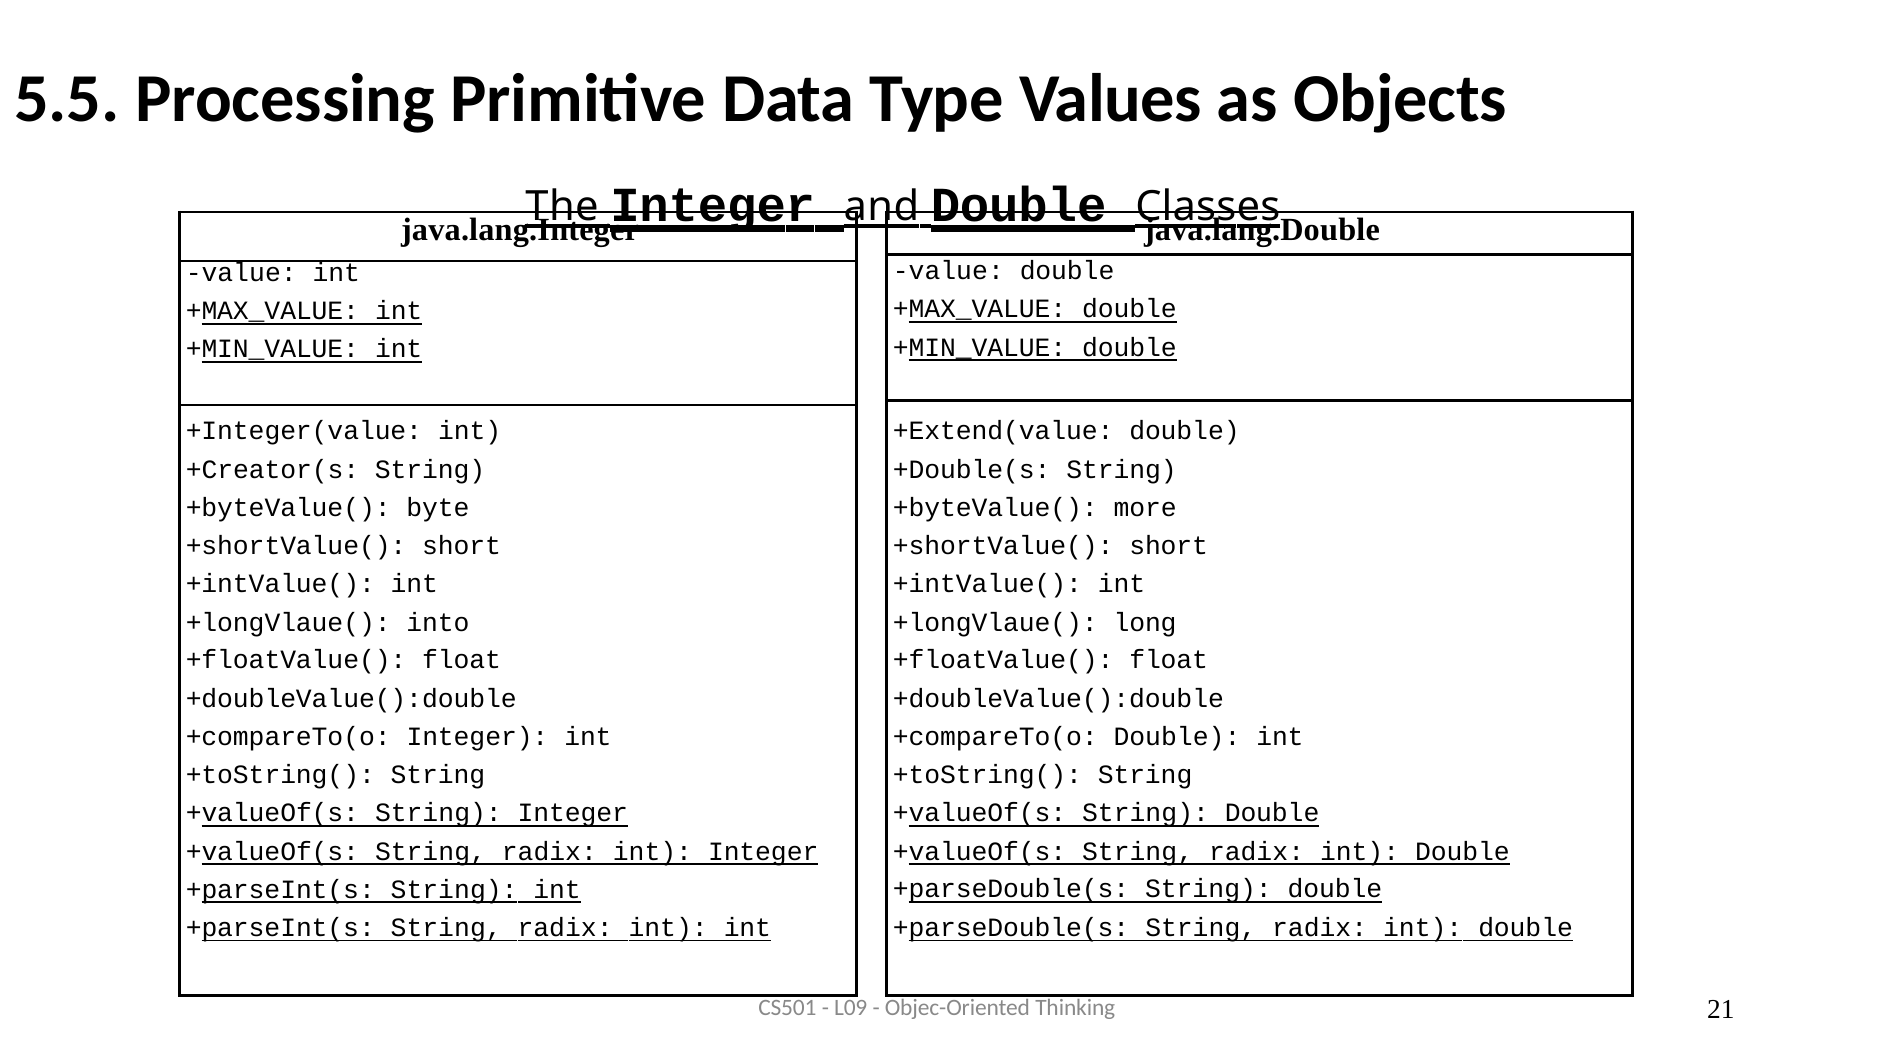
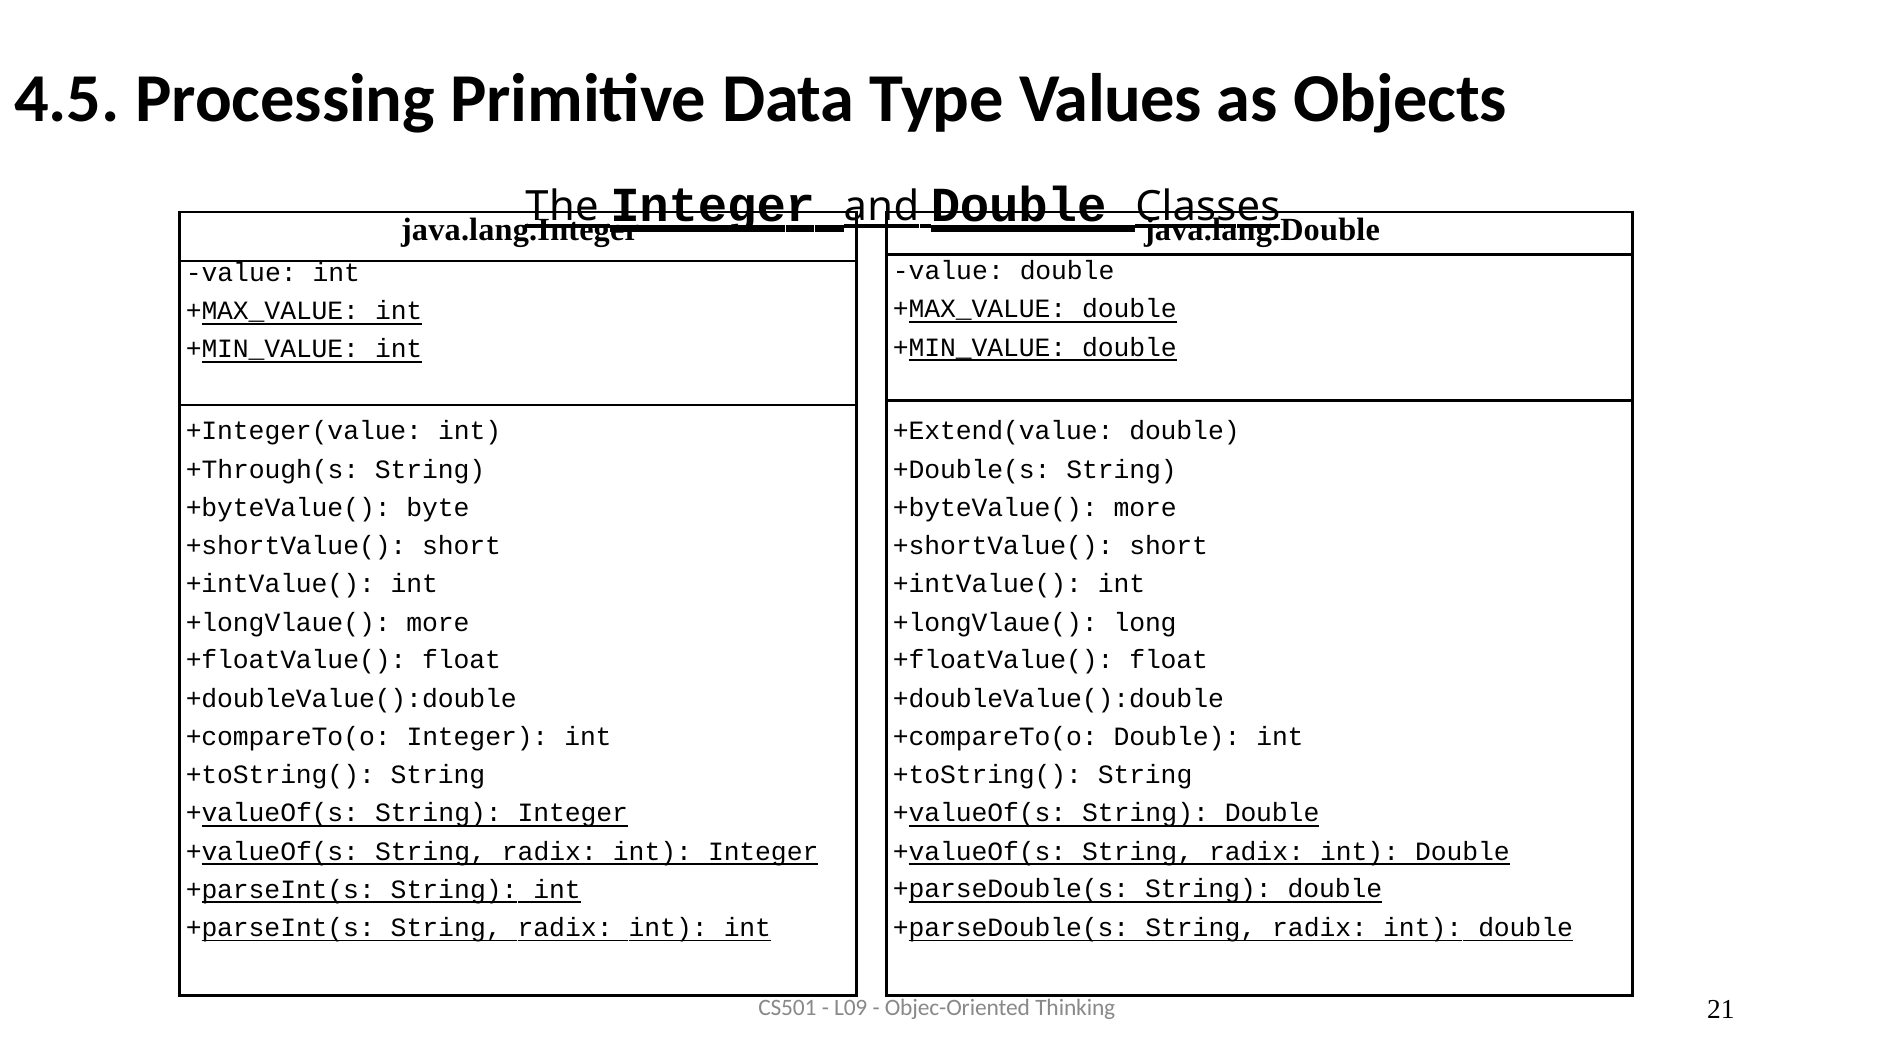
5.5: 5.5 -> 4.5 (67, 99)
+Creator(s: +Creator(s -> +Through(s (273, 469)
+longVlaue( into: into -> more (438, 622)
